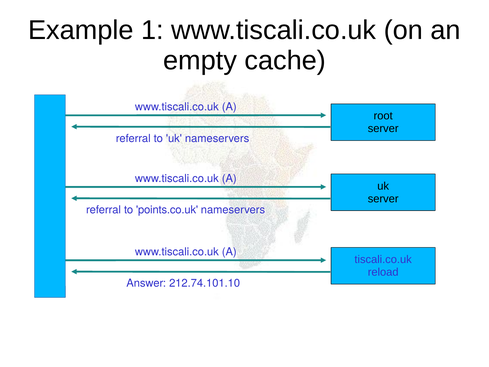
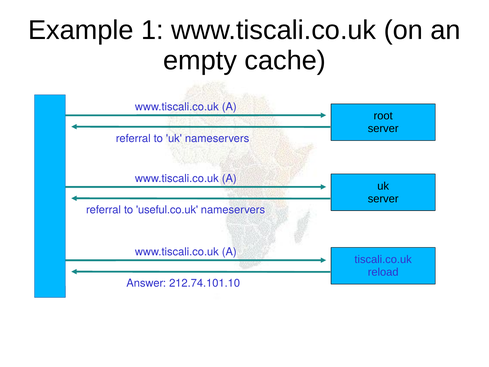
points.co.uk: points.co.uk -> useful.co.uk (167, 210)
